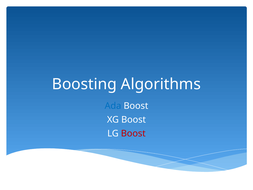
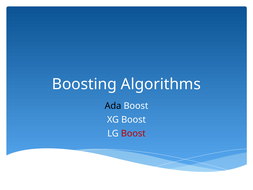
Ada colour: blue -> black (113, 106)
